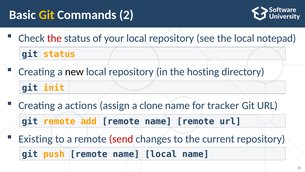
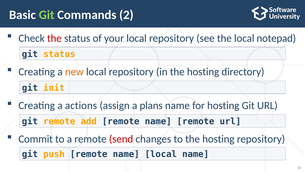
Git colour: yellow -> light green (47, 15)
new colour: black -> orange (74, 72)
clone: clone -> plans (151, 105)
for tracker: tracker -> hosting (223, 105)
Existing: Existing -> Commit (36, 139)
to the current: current -> hosting (218, 139)
